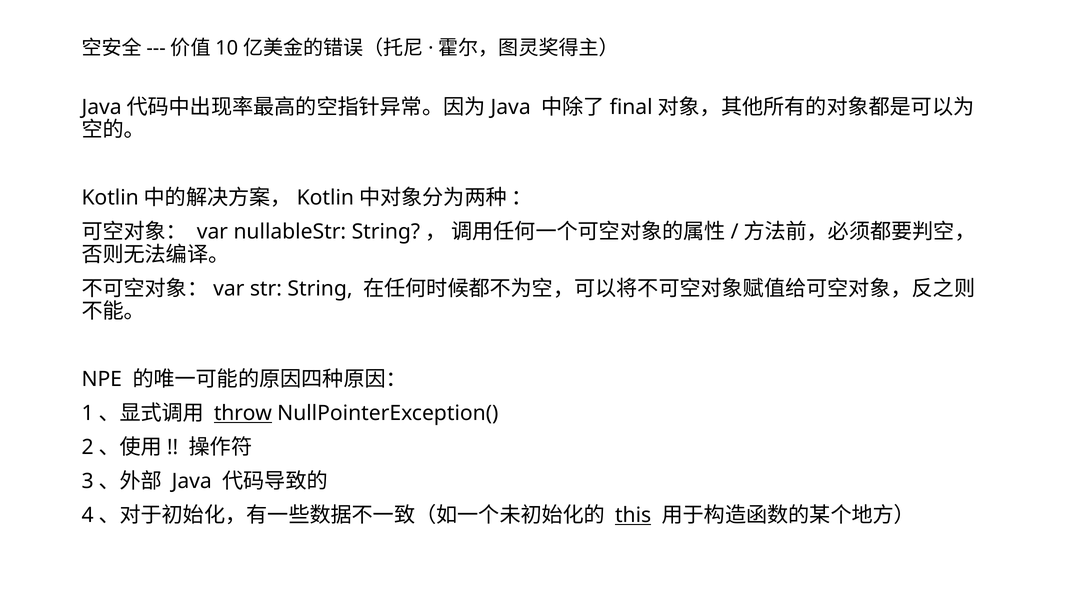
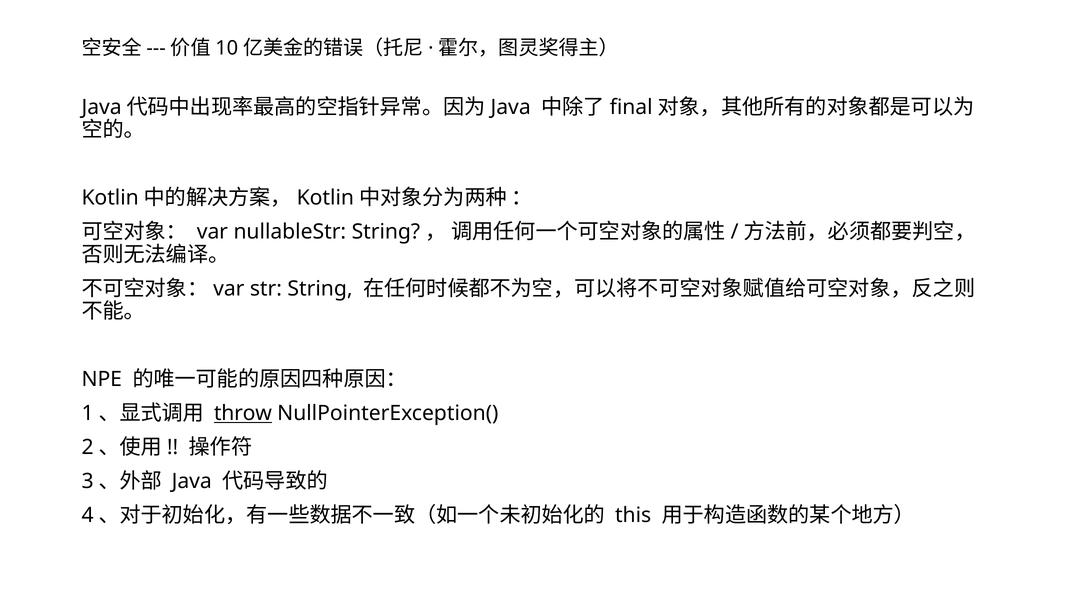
this underline: present -> none (633, 516)
